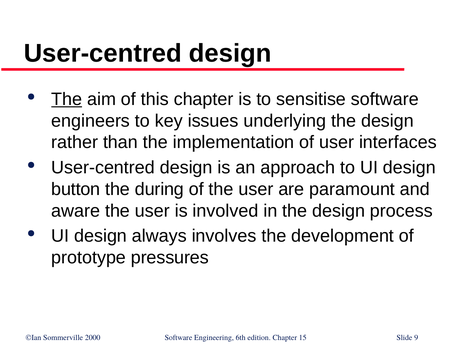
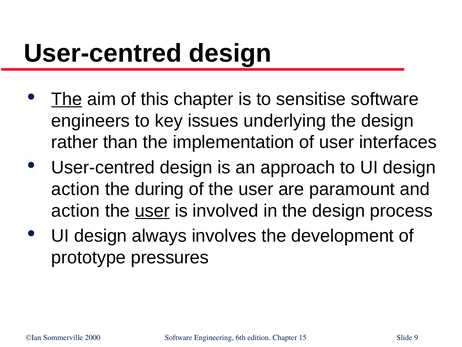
button: button -> action (76, 189)
aware: aware -> action (76, 210)
user underline: none -> present (152, 210)
